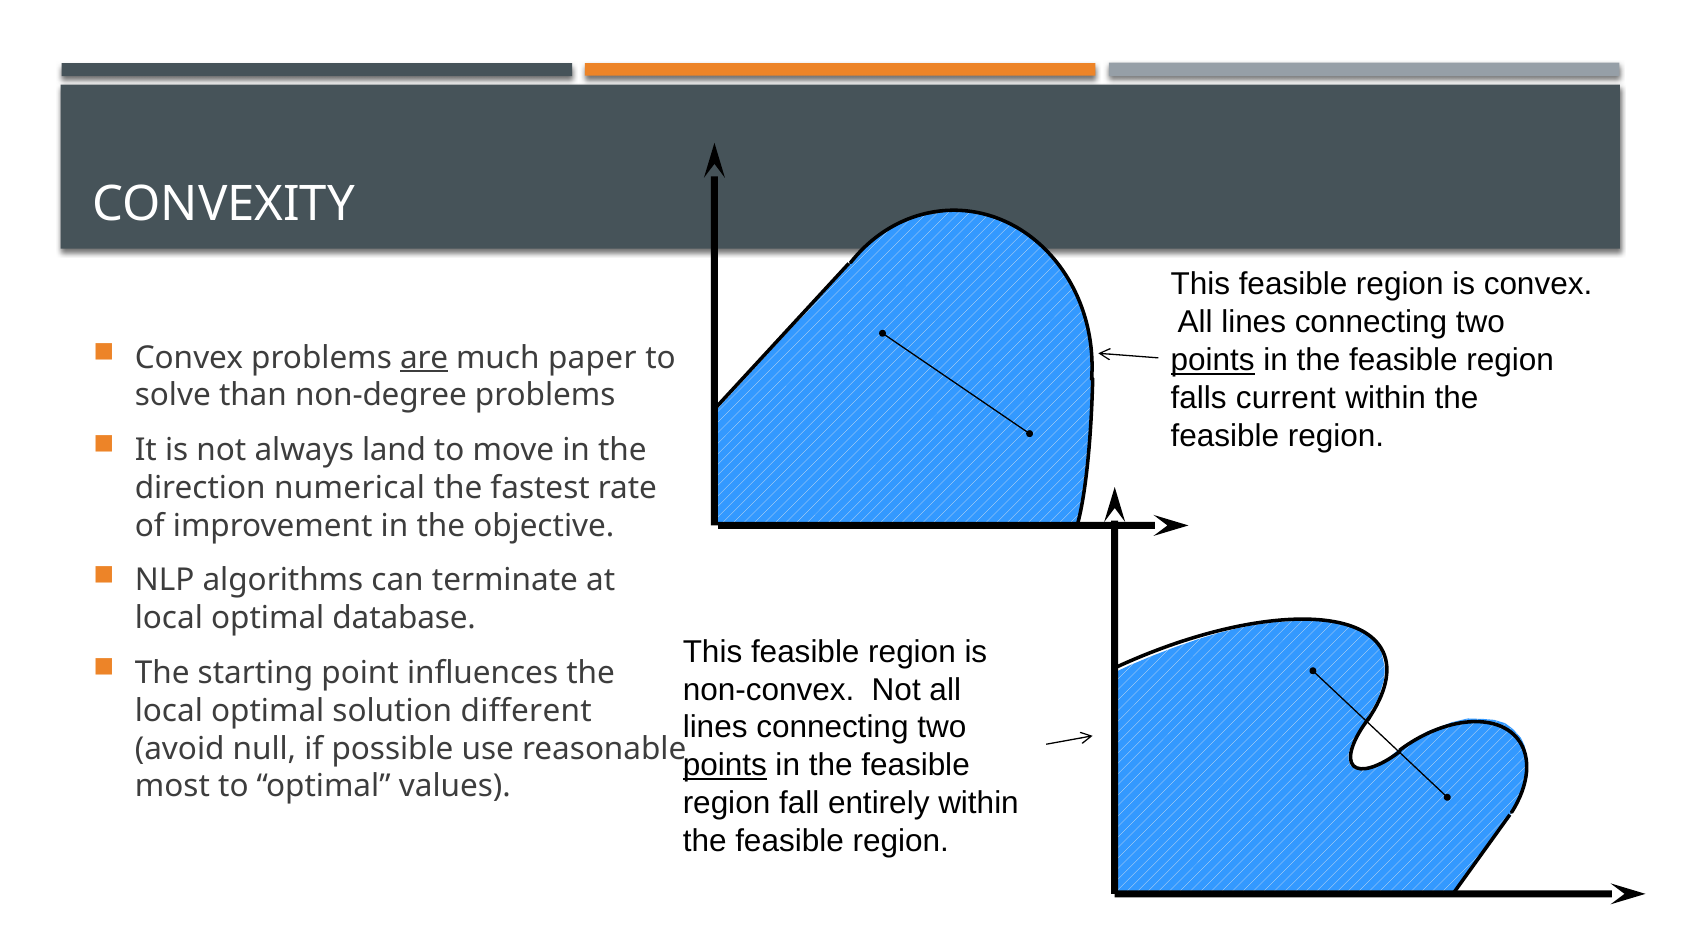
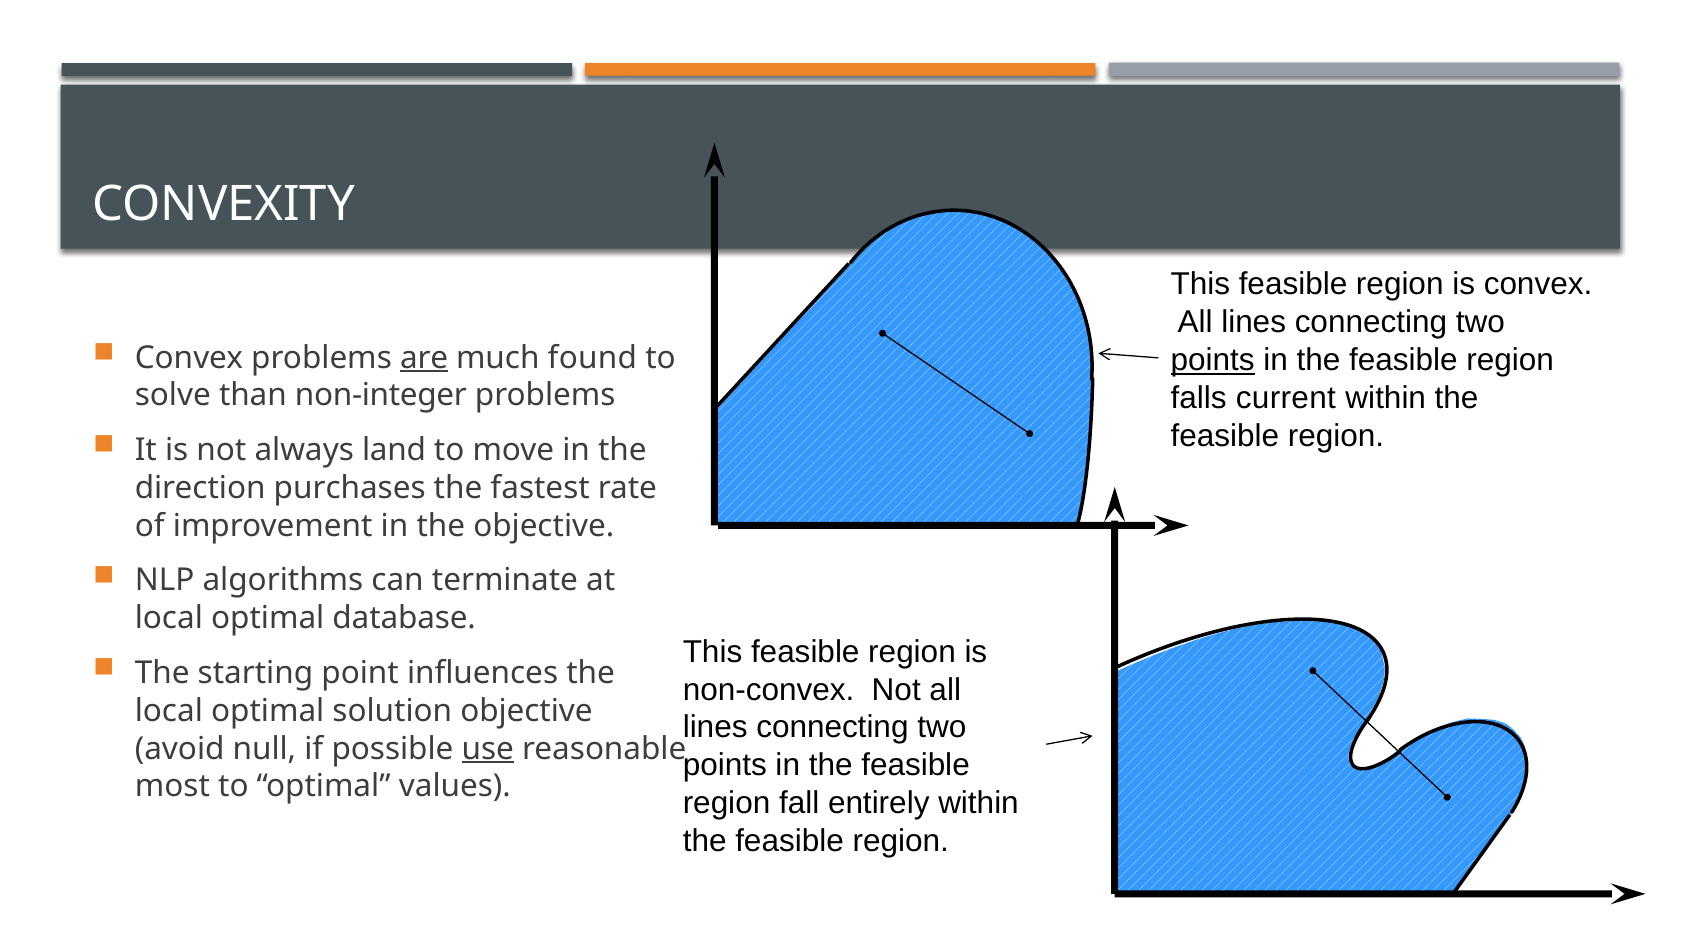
paper: paper -> found (592, 357)
non-degree: non-degree -> non-integer (381, 395)
numerical: numerical -> purchases (350, 488)
solution different: different -> objective (526, 711)
use underline: none -> present (488, 748)
points underline: present -> none (725, 765)
